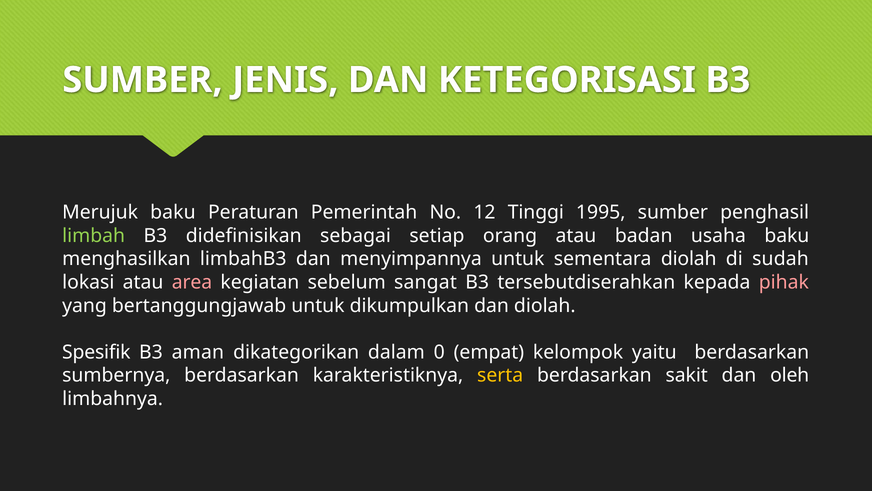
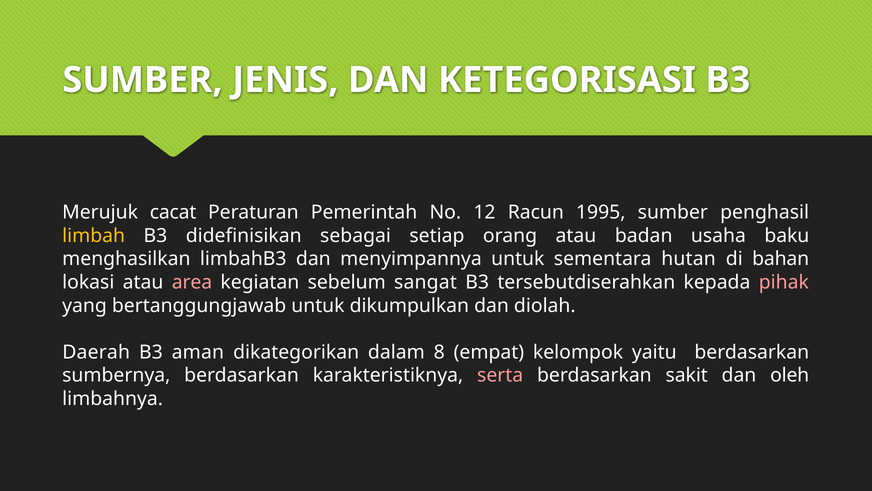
Merujuk baku: baku -> cacat (173, 212)
Tinggi: Tinggi -> Racun (536, 212)
limbah colour: light green -> yellow (94, 236)
sementara diolah: diolah -> hutan (689, 259)
sudah: sudah -> bahan (781, 259)
Spesifik: Spesifik -> Daerah (96, 352)
0: 0 -> 8 (439, 352)
serta colour: yellow -> pink (500, 375)
